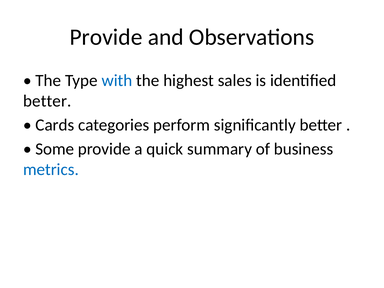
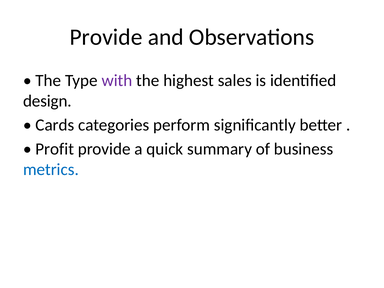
with colour: blue -> purple (117, 81)
better: better -> design (47, 101)
Some: Some -> Profit (55, 149)
